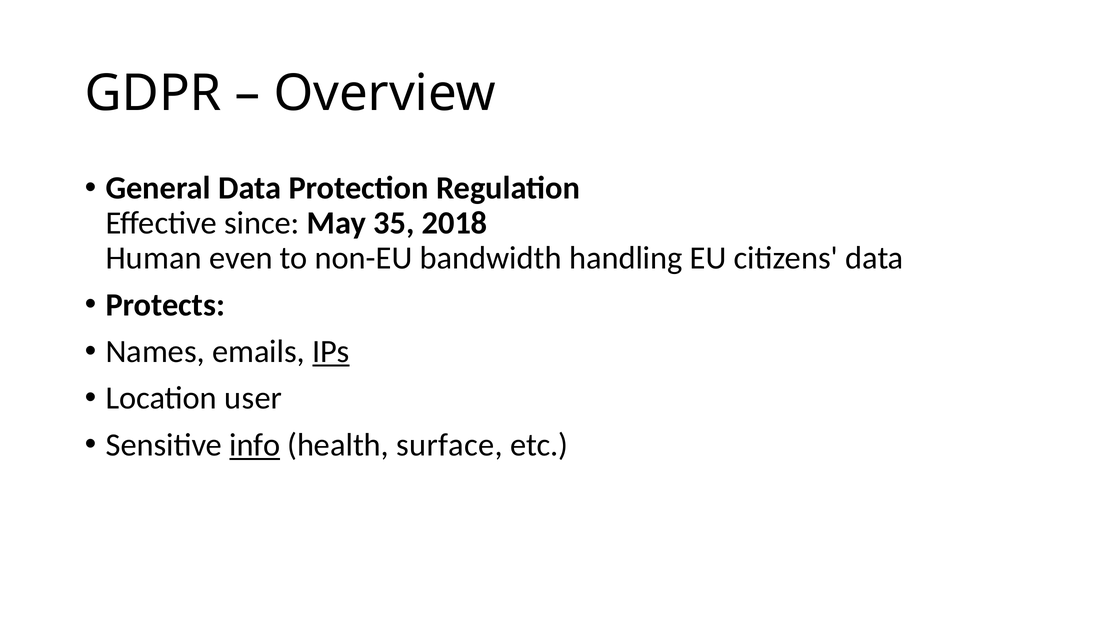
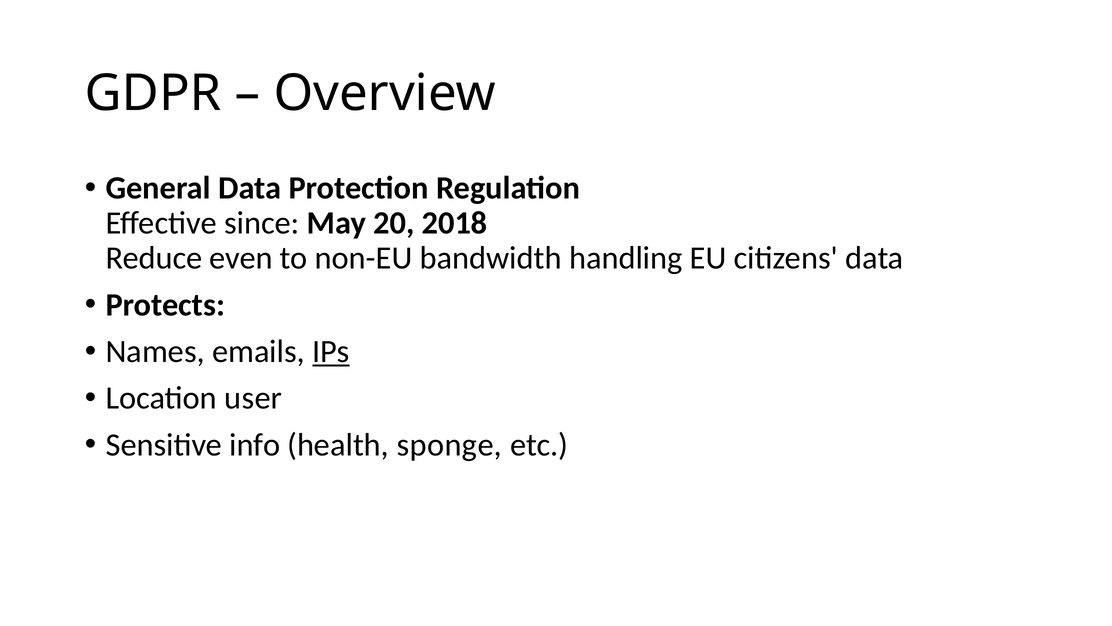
35: 35 -> 20 (394, 223)
Human: Human -> Reduce (154, 258)
info underline: present -> none (255, 445)
surface: surface -> sponge (449, 445)
